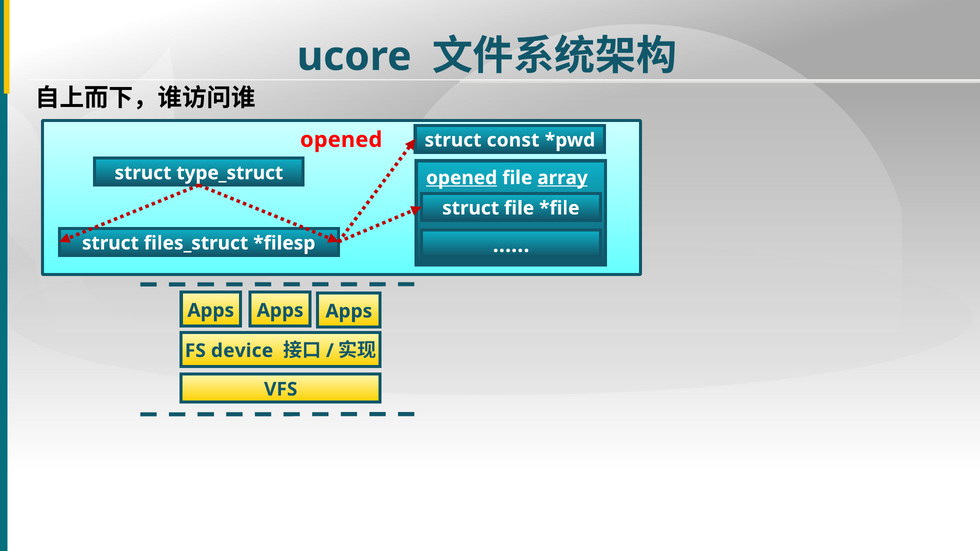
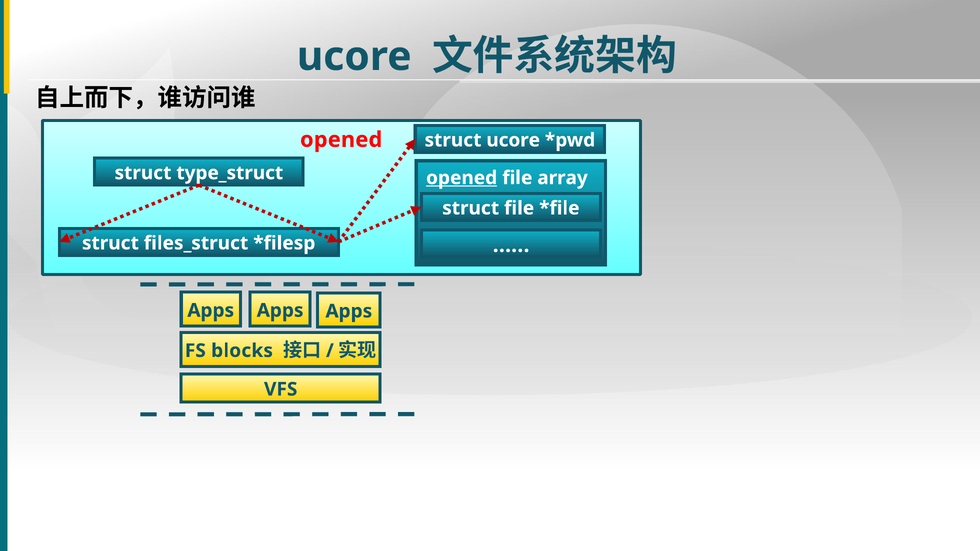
struct const: const -> ucore (513, 140)
array underline: present -> none (563, 178)
device: device -> blocks (242, 351)
